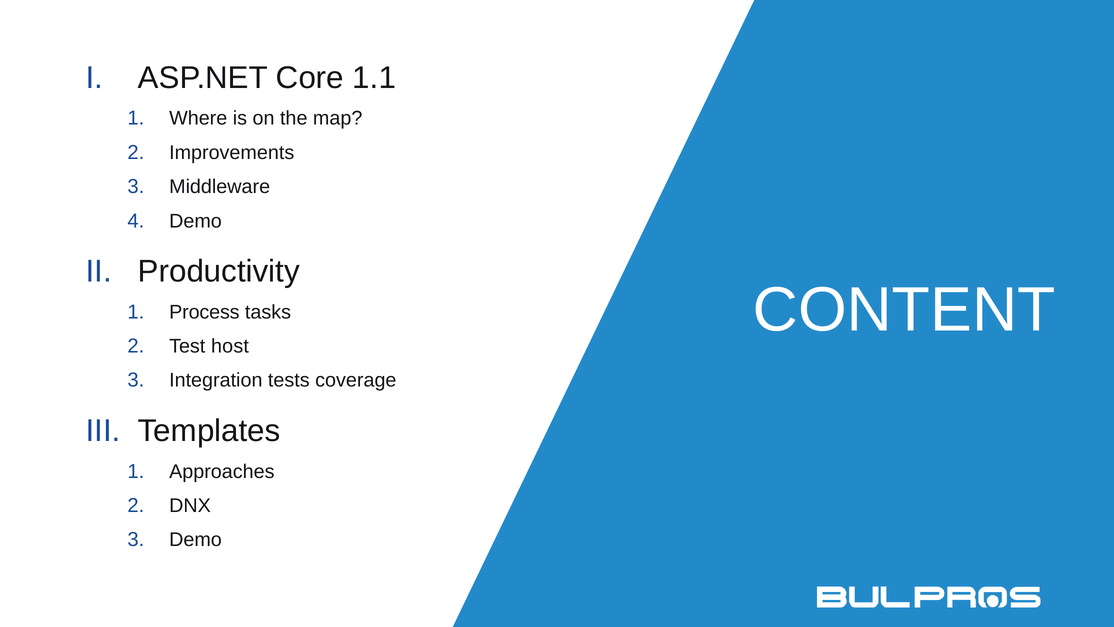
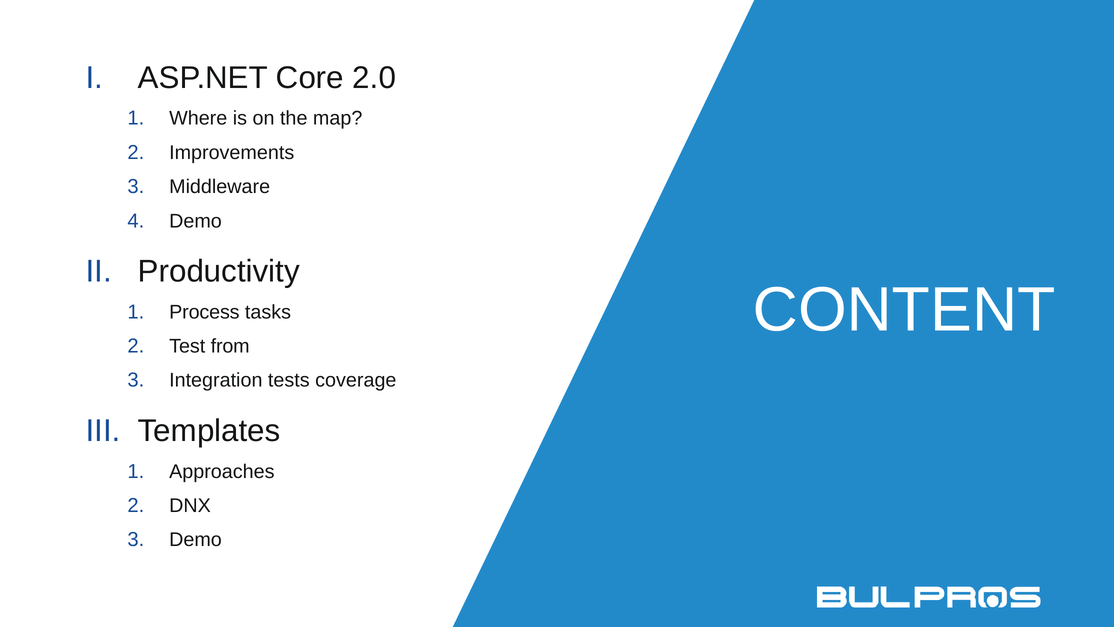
1.1: 1.1 -> 2.0 (374, 78)
host: host -> from (230, 346)
